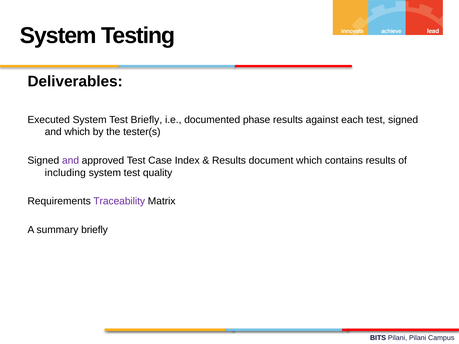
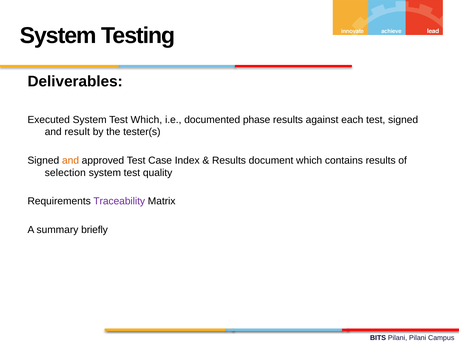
Test Briefly: Briefly -> Which (146, 120)
and which: which -> result (77, 132)
and colour: purple -> orange (71, 161)
including: including -> selection (65, 173)
